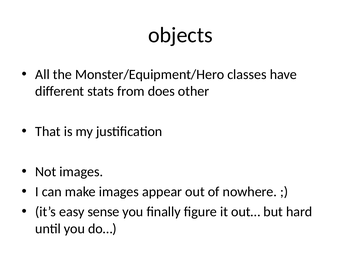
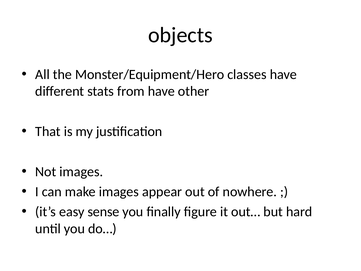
from does: does -> have (161, 91)
